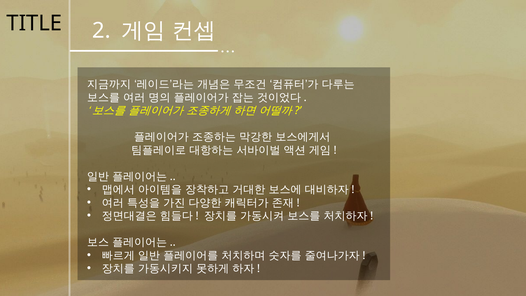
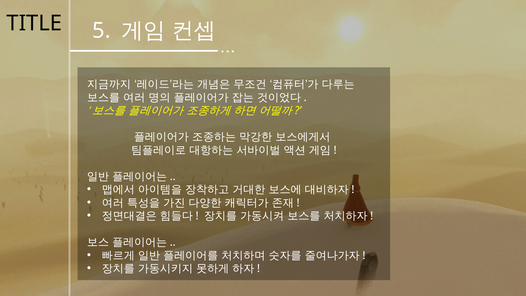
2: 2 -> 5 (101, 31)
